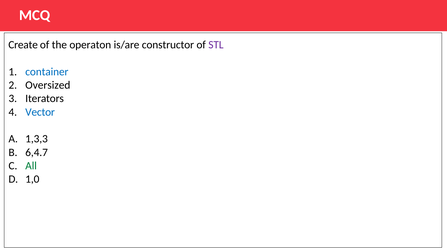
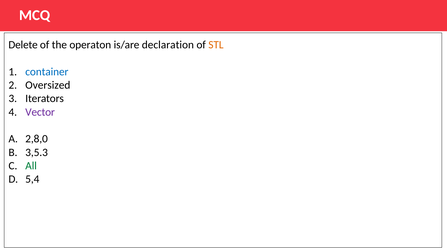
Create: Create -> Delete (23, 45)
constructor: constructor -> declaration (168, 45)
STL colour: purple -> orange (216, 45)
Vector colour: blue -> purple (40, 112)
1,3,3: 1,3,3 -> 2,8,0 (37, 139)
6,4.7: 6,4.7 -> 3,5.3 (37, 152)
1,0: 1,0 -> 5,4 (32, 179)
